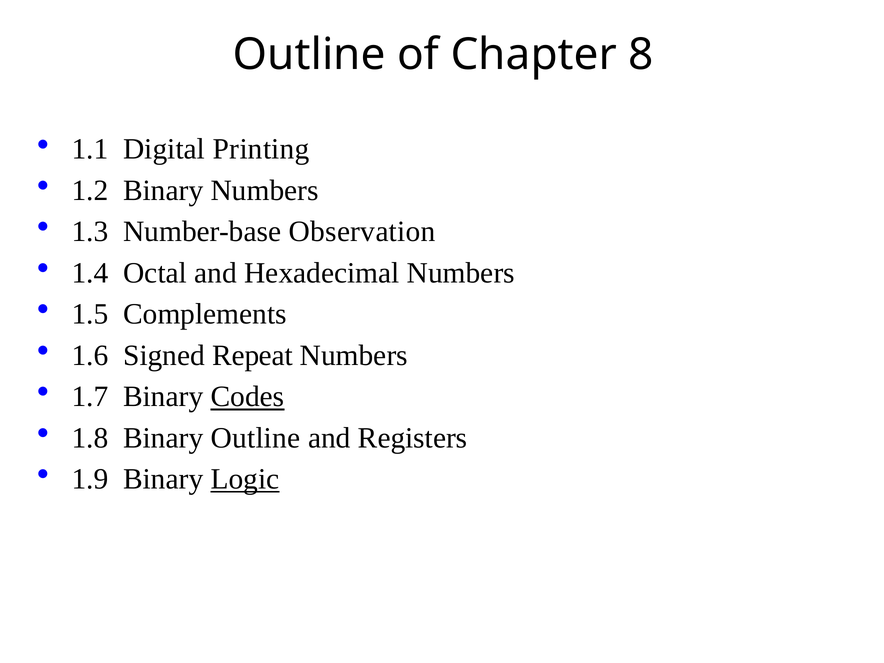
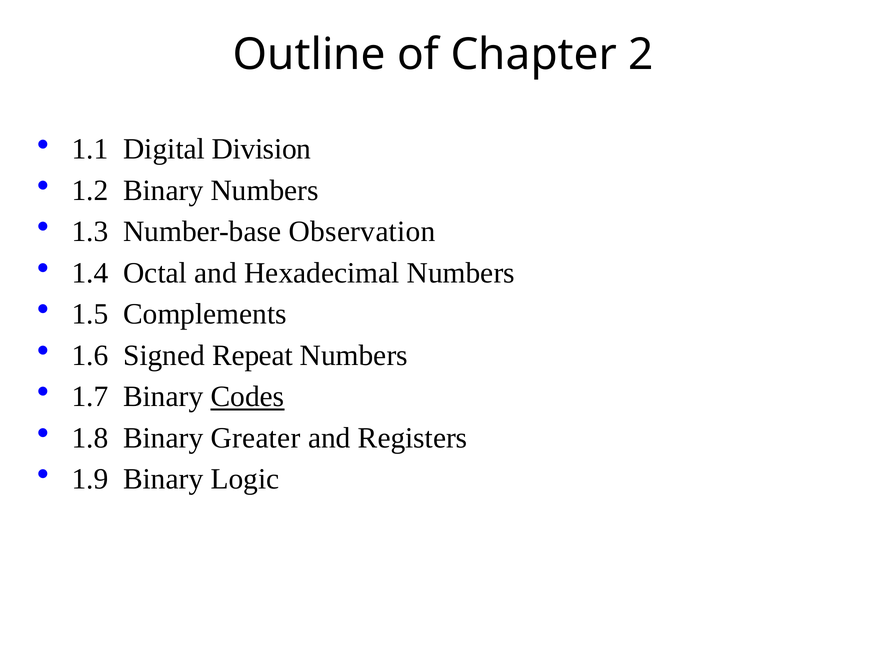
8: 8 -> 2 (641, 55)
Printing: Printing -> Division (262, 149)
Binary Outline: Outline -> Greater (256, 438)
Logic underline: present -> none (245, 479)
